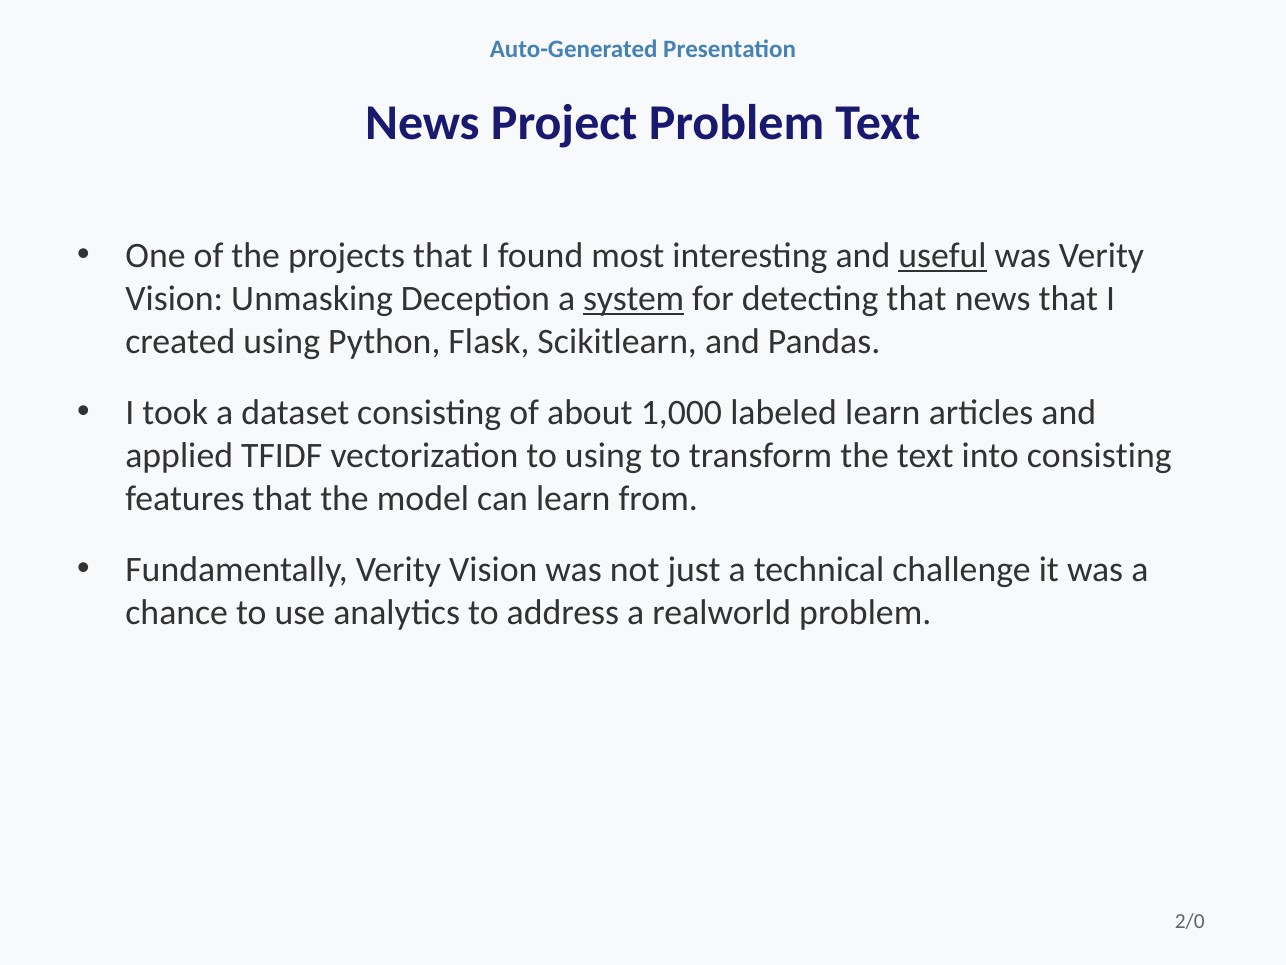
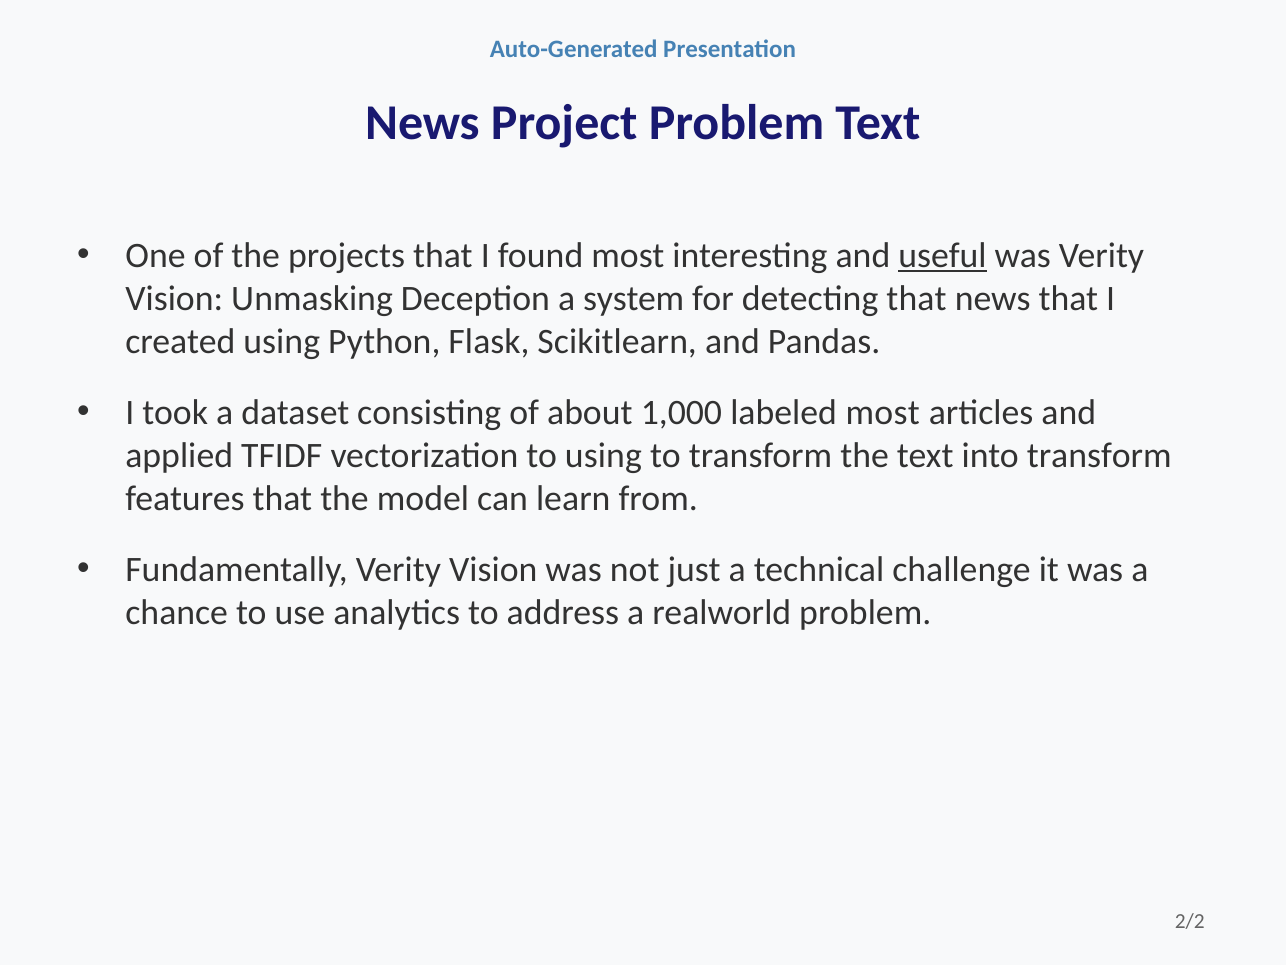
system underline: present -> none (634, 298)
labeled learn: learn -> most (883, 413)
into consisting: consisting -> transform (1099, 456)
2/0: 2/0 -> 2/2 (1190, 921)
